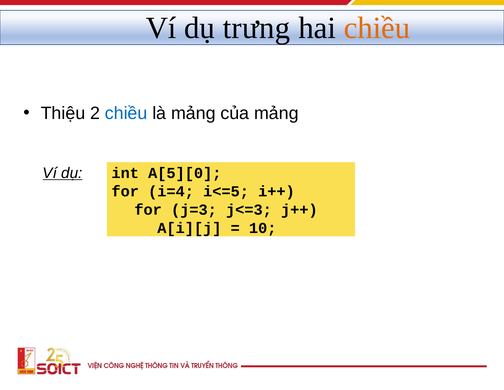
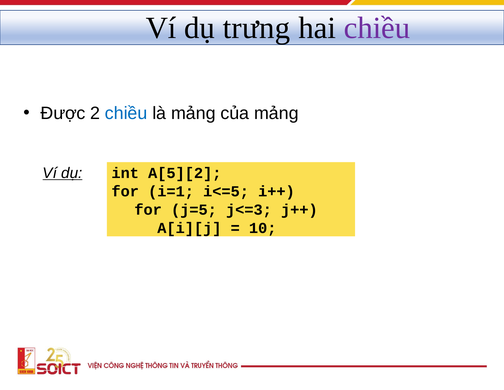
chiều colour: orange -> purple (377, 28)
Thiệu: Thiệu -> Được (63, 113)
A[5][0: A[5][0 -> A[5][2 (185, 173)
i=4: i=4 -> i=1 (171, 191)
j=3: j=3 -> j=5 (194, 210)
